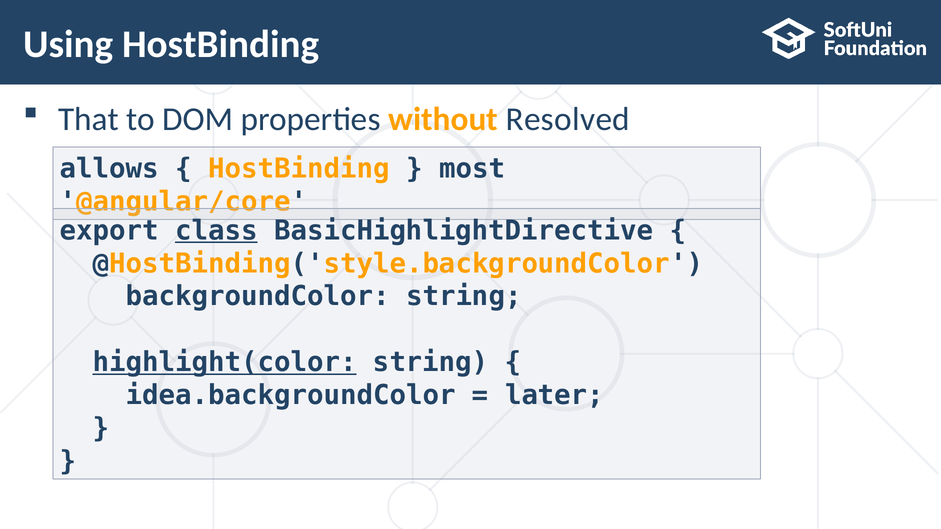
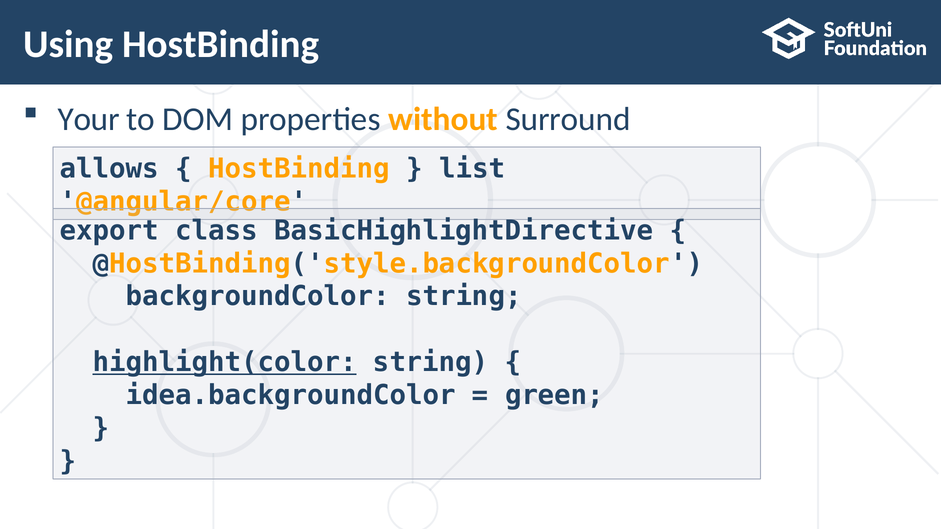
That: That -> Your (89, 119)
Resolved: Resolved -> Surround (568, 119)
most: most -> list (472, 169)
class underline: present -> none (216, 231)
later: later -> green (555, 396)
